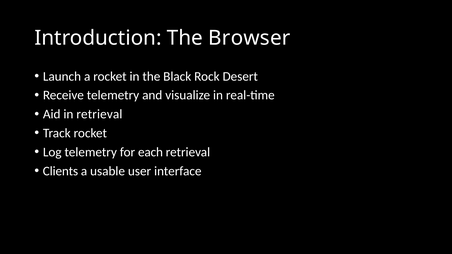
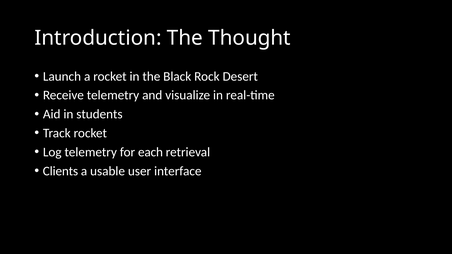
Browser: Browser -> Thought (250, 38)
in retrieval: retrieval -> students (99, 114)
